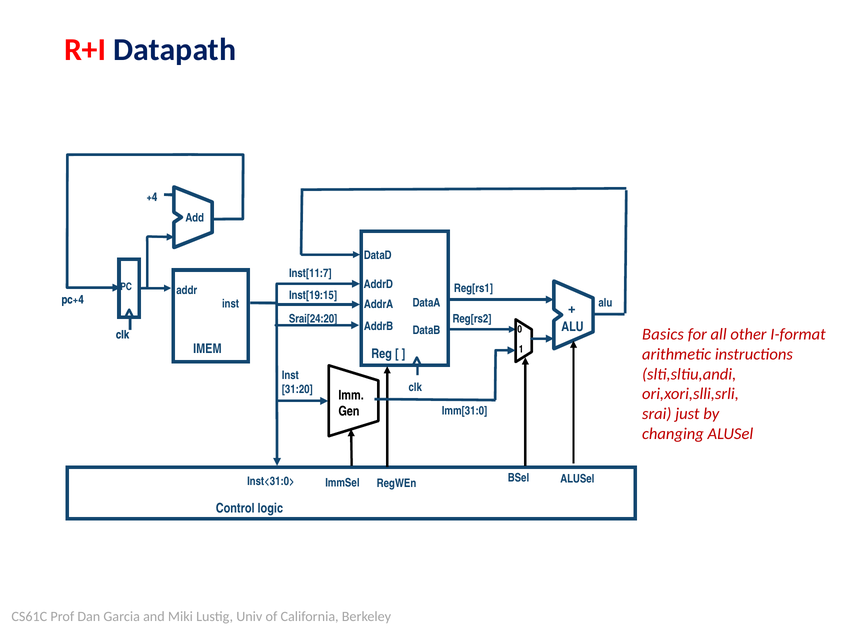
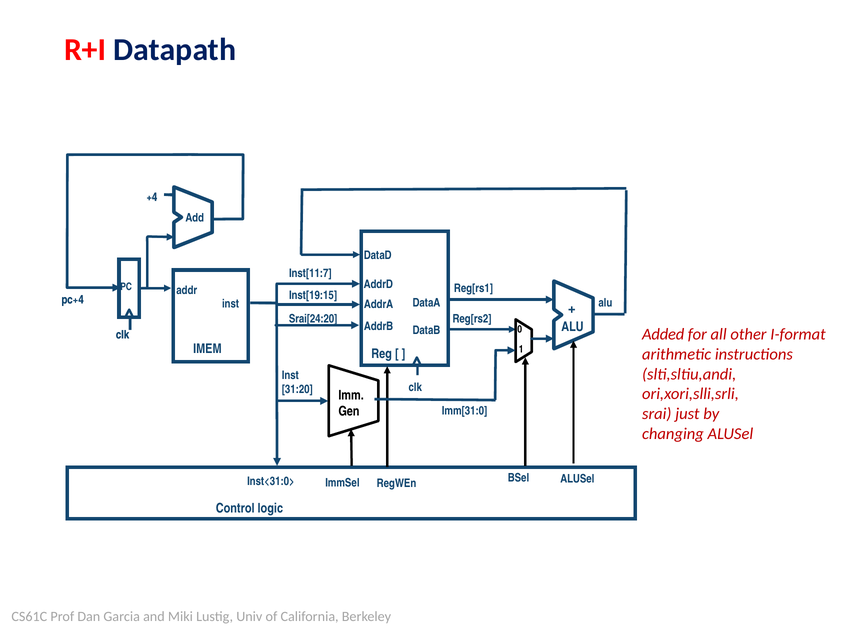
Basics: Basics -> Added (663, 335)
